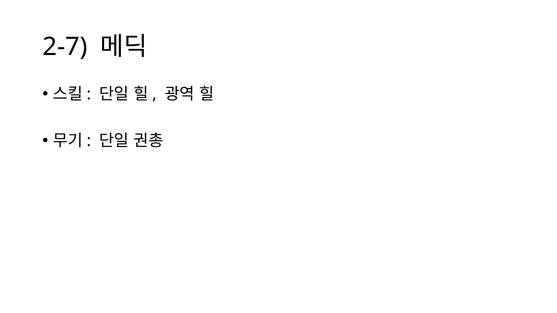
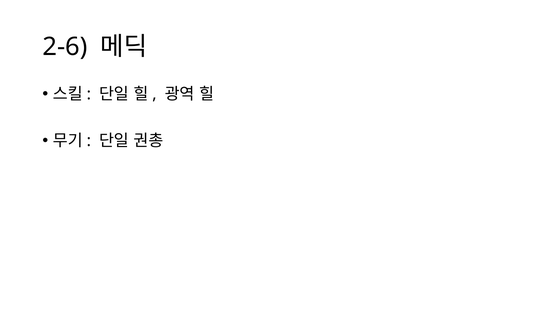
2-7: 2-7 -> 2-6 (65, 47)
